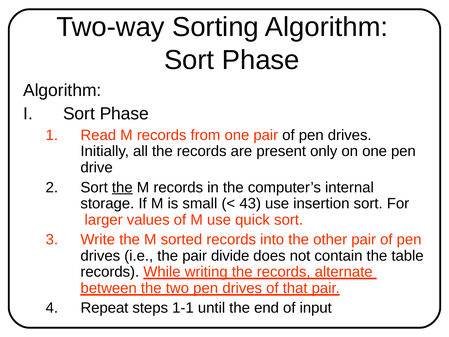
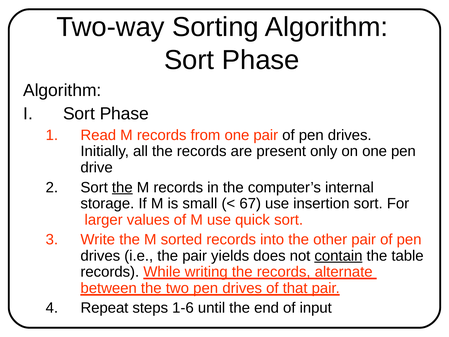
43: 43 -> 67 (250, 203)
divide: divide -> yields (230, 256)
contain underline: none -> present (338, 256)
1-1: 1-1 -> 1-6 (183, 308)
